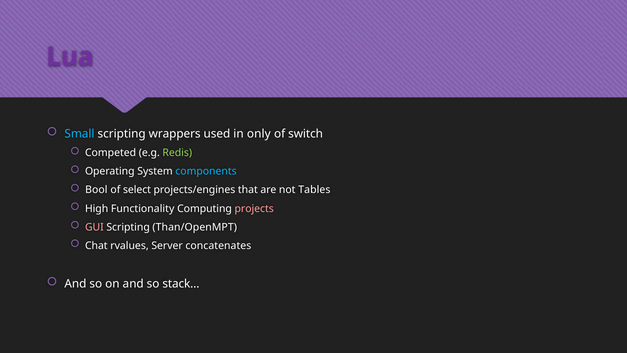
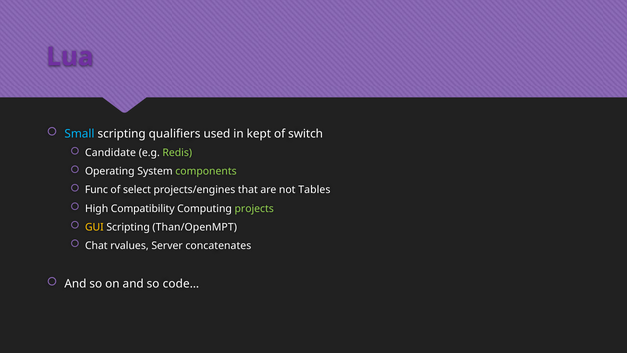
wrappers: wrappers -> qualifiers (175, 134)
only: only -> kept (259, 134)
Competed: Competed -> Candidate (111, 153)
components colour: light blue -> light green (206, 171)
Bool: Bool -> Func (96, 190)
Functionality: Functionality -> Compatibility (143, 208)
projects colour: pink -> light green (254, 208)
GUI colour: pink -> yellow (94, 227)
stack…: stack… -> code… (181, 284)
